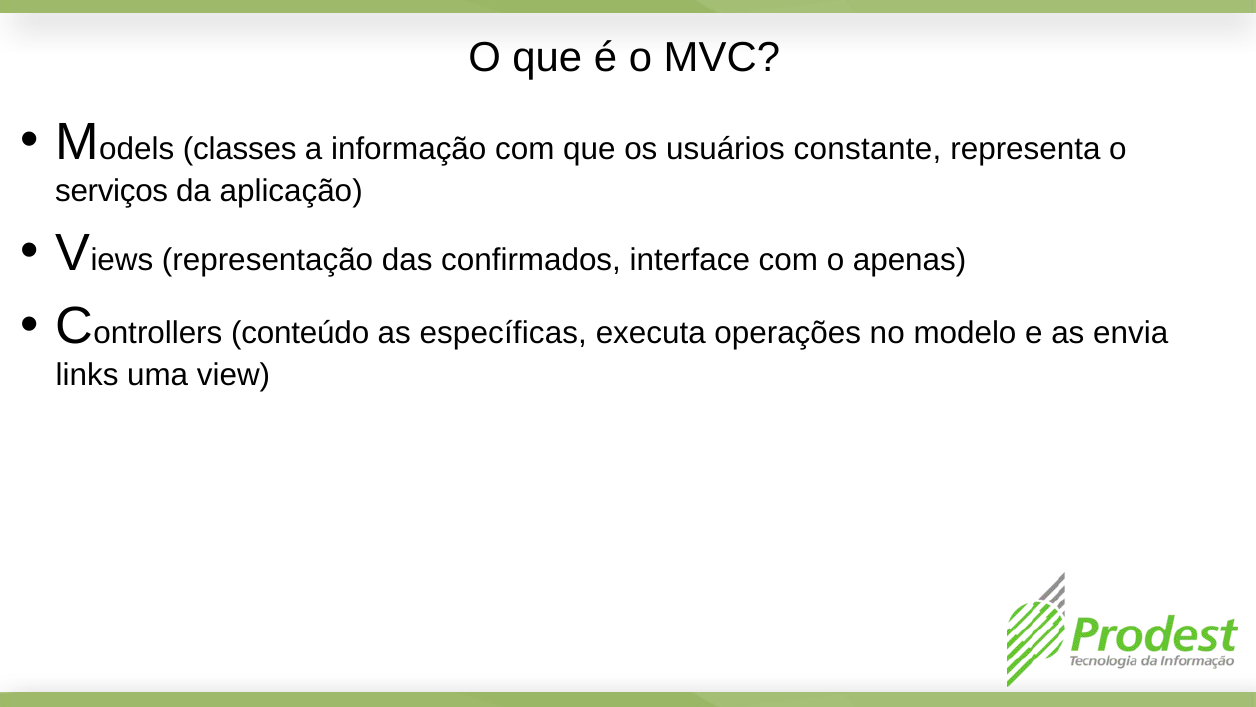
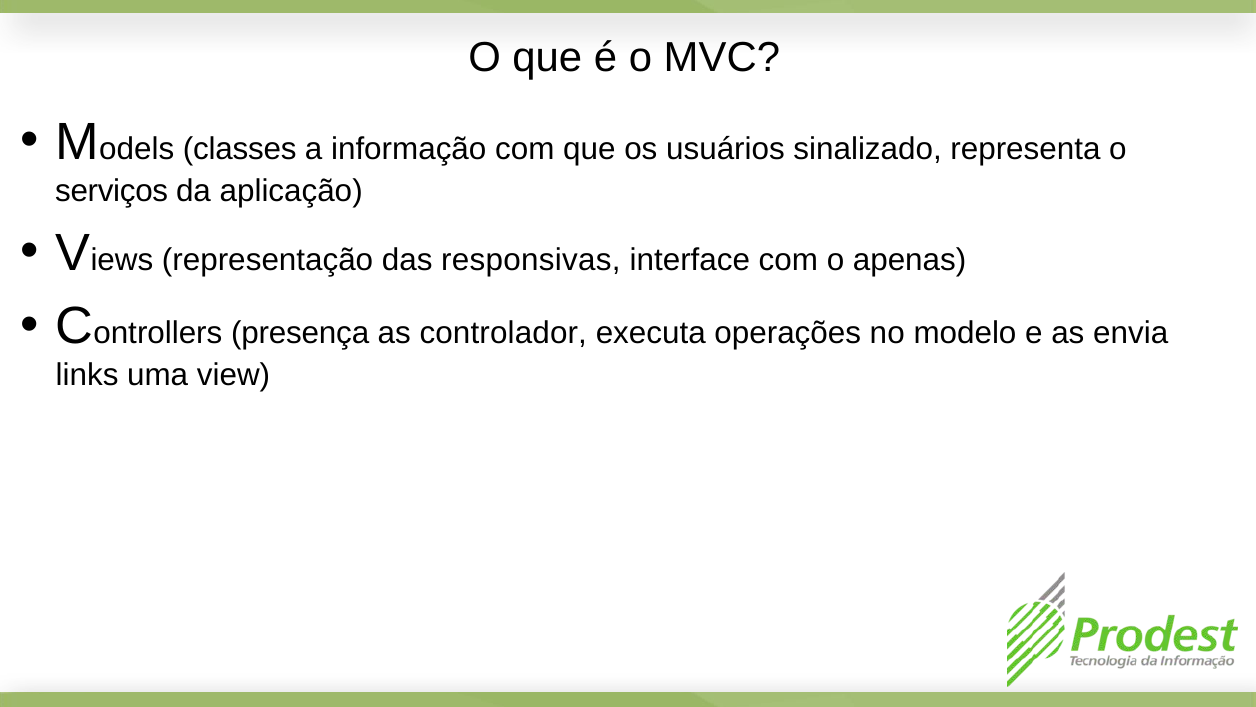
constante: constante -> sinalizado (868, 149)
confirmados: confirmados -> responsivas (531, 260)
conteúdo: conteúdo -> presença (300, 333)
específicas: específicas -> controlador (503, 333)
